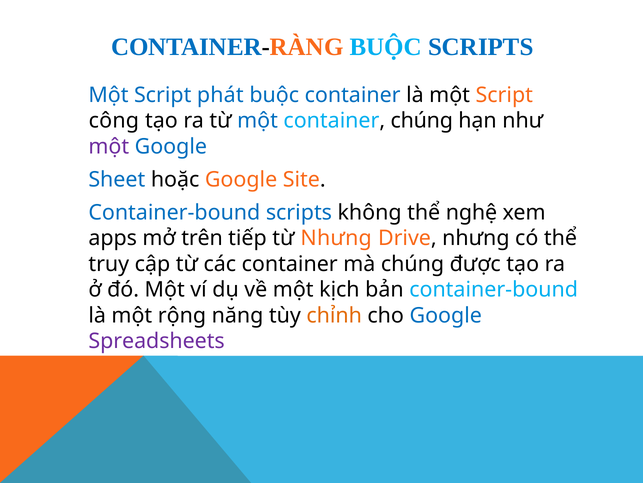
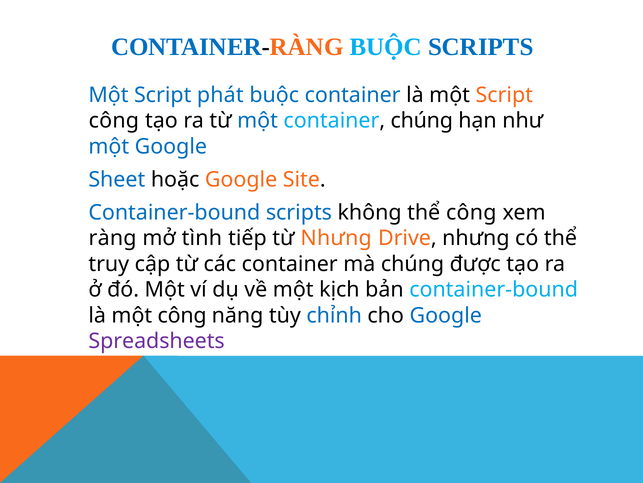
một colour: purple -> blue (109, 146)
thể nghệ: nghệ -> công (471, 212)
apps: apps -> ràng (113, 238)
trên: trên -> tình (202, 238)
một rộng: rộng -> công (182, 315)
chỉnh colour: orange -> blue (334, 315)
